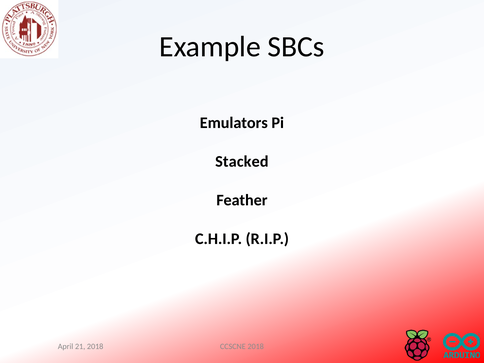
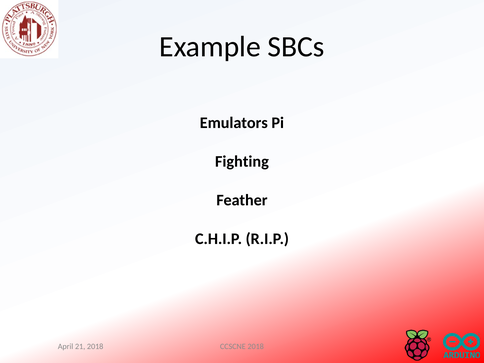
Stacked: Stacked -> Fighting (242, 162)
